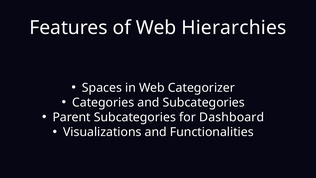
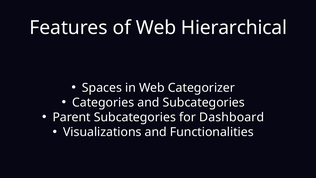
Hierarchies: Hierarchies -> Hierarchical (234, 28)
